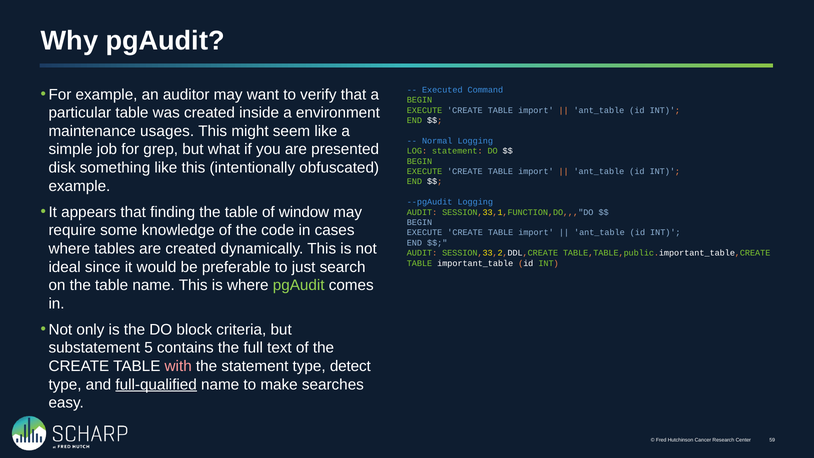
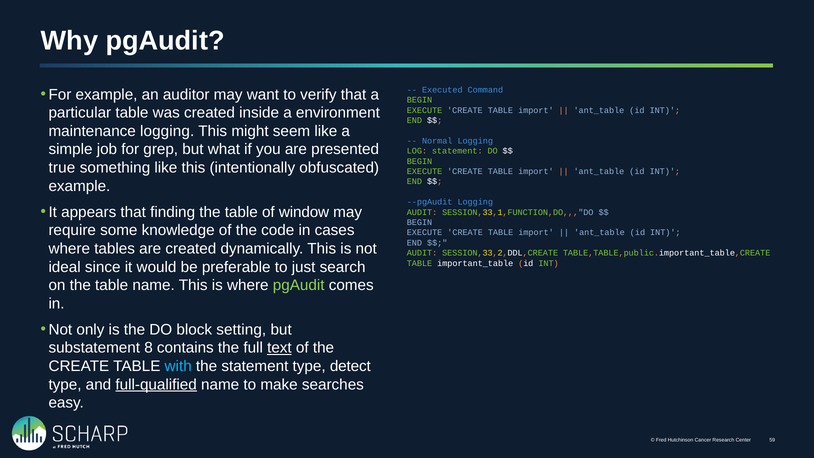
maintenance usages: usages -> logging (167, 131)
disk: disk -> true (62, 168)
criteria: criteria -> setting (241, 330)
5: 5 -> 8 (149, 348)
text underline: none -> present (279, 348)
with colour: pink -> light blue (178, 366)
